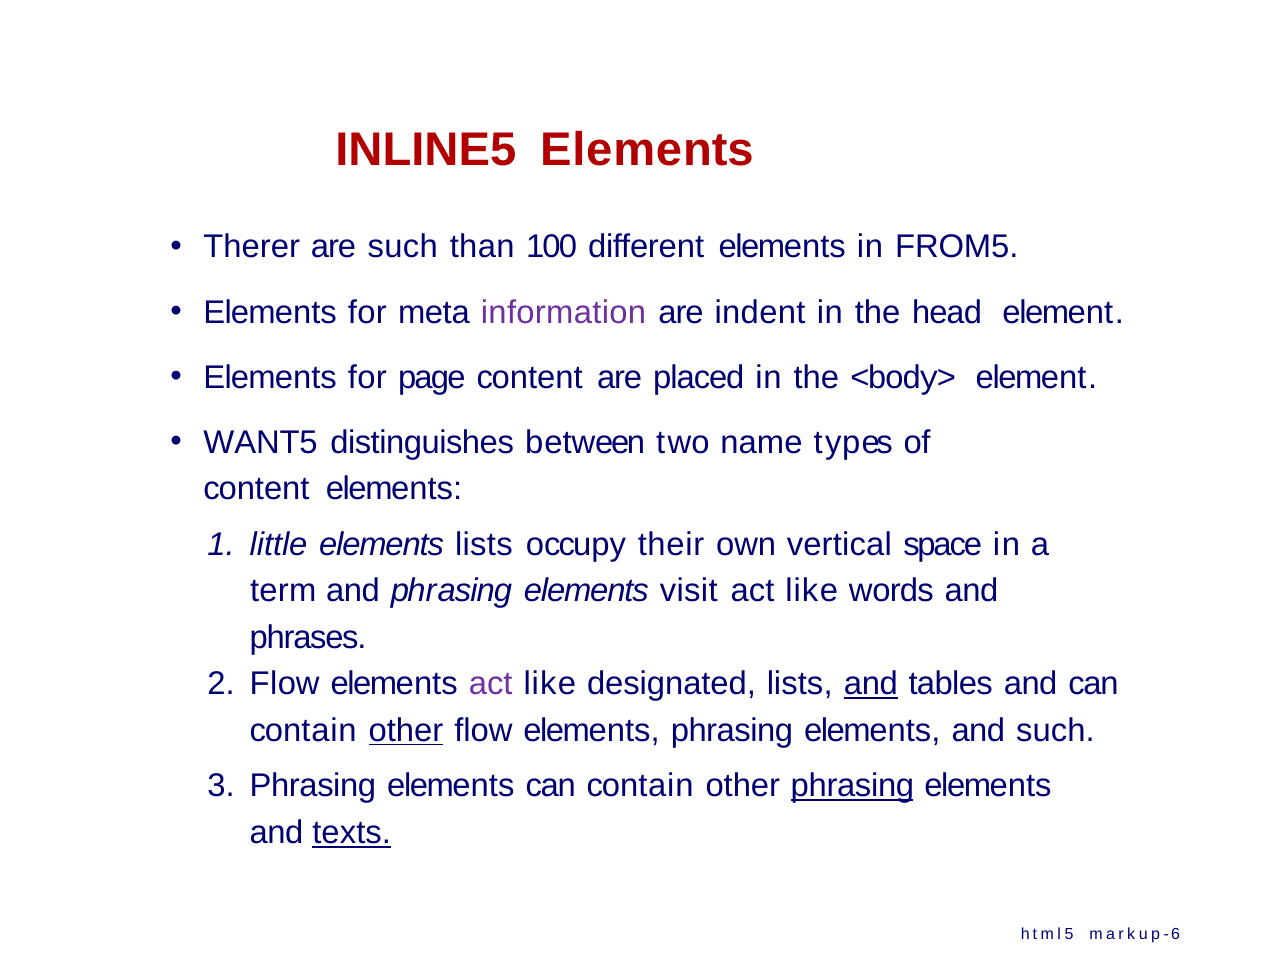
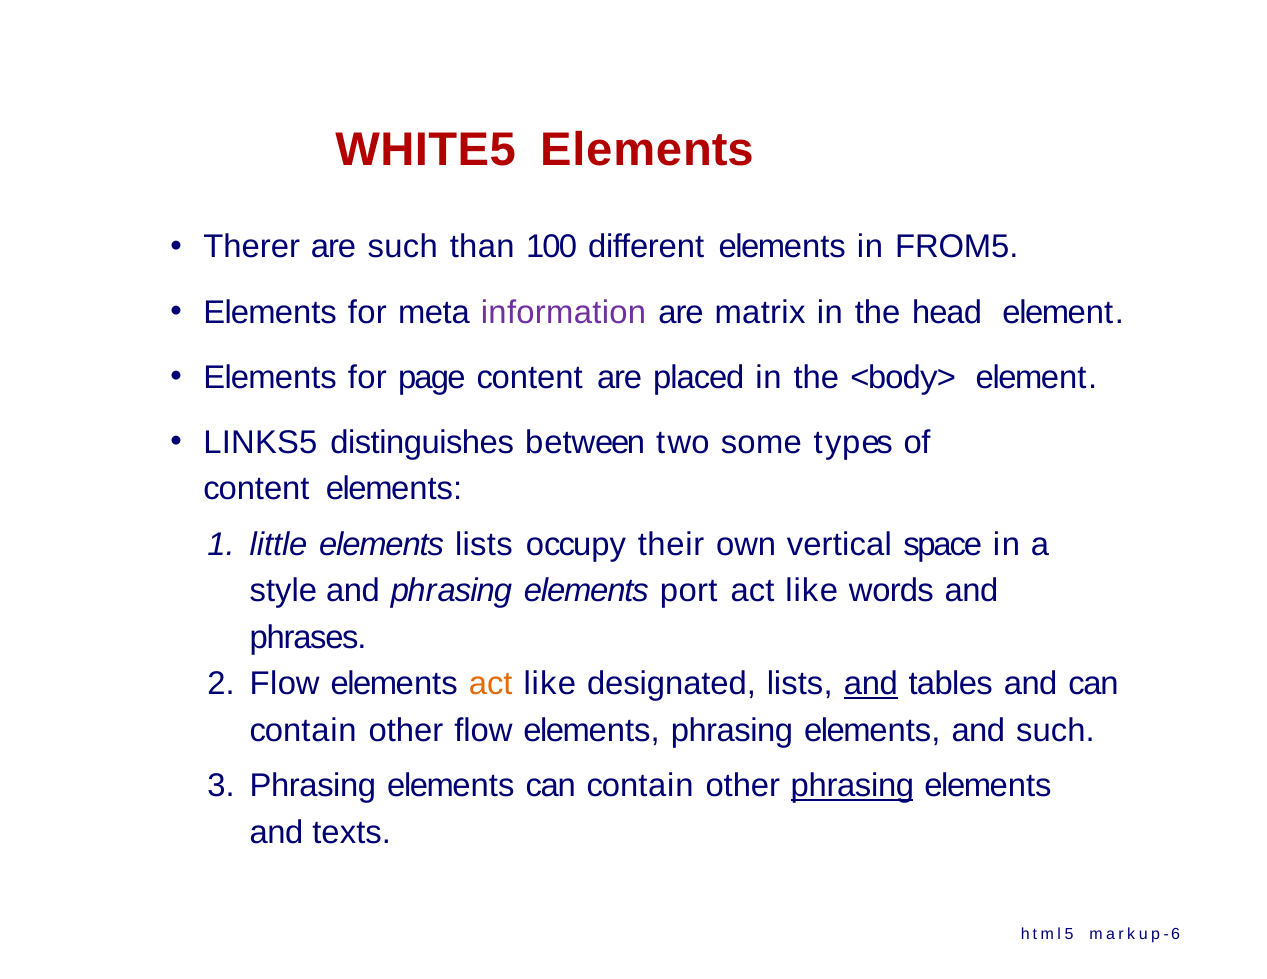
INLINE5: INLINE5 -> WHITE5 (426, 150)
indent: indent -> matrix (760, 312)
WANT5: WANT5 -> LINKS5 (260, 443)
name: name -> some (761, 443)
term: term -> style (283, 591)
visit: visit -> port (689, 591)
act colour: purple -> orange (491, 684)
other underline: present -> none (406, 730)
texts underline: present -> none (352, 833)
